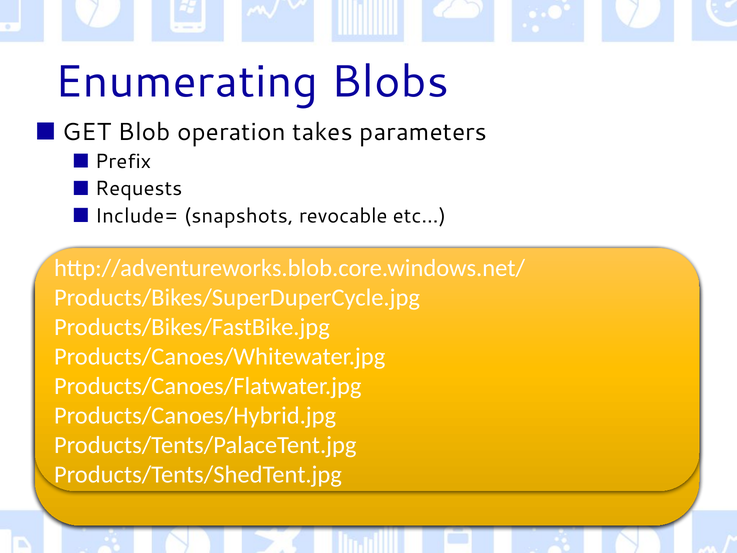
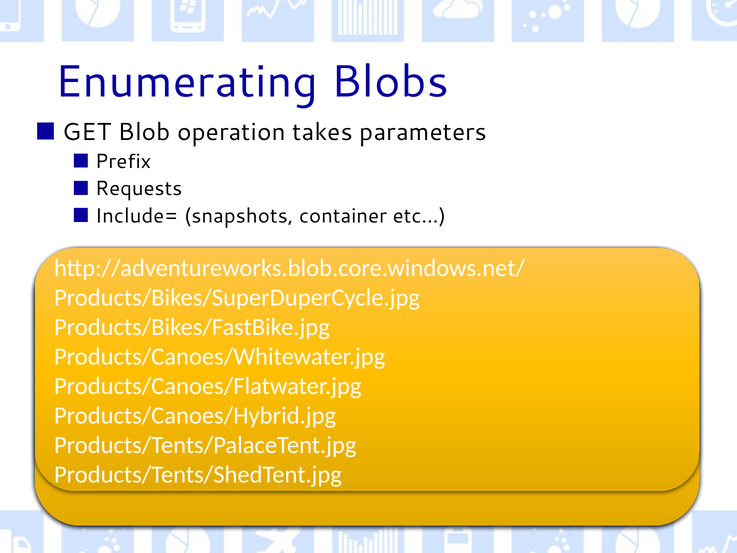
revocable: revocable -> container (343, 216)
